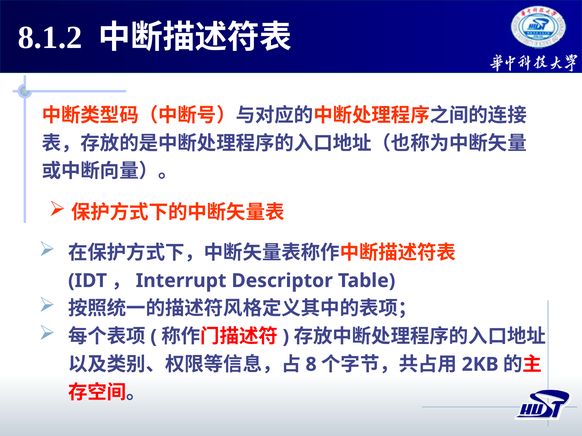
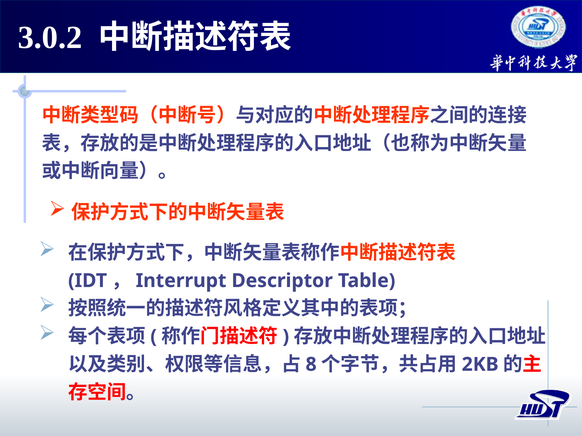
8.1.2: 8.1.2 -> 3.0.2 (50, 38)
